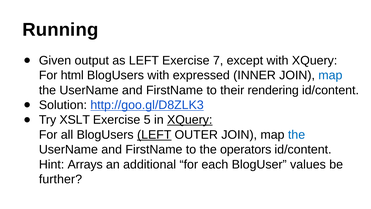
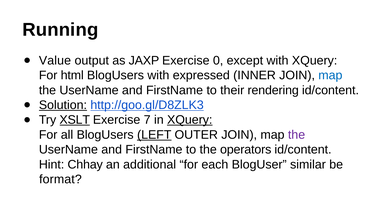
Given: Given -> Value (55, 60)
as LEFT: LEFT -> JAXP (144, 60)
7: 7 -> 0 (218, 60)
Solution underline: none -> present (63, 105)
XSLT underline: none -> present (75, 120)
5: 5 -> 7 (147, 120)
the colour: blue -> purple (297, 135)
Arrays: Arrays -> Chhay (85, 164)
values: values -> similar (308, 164)
further: further -> format (60, 179)
